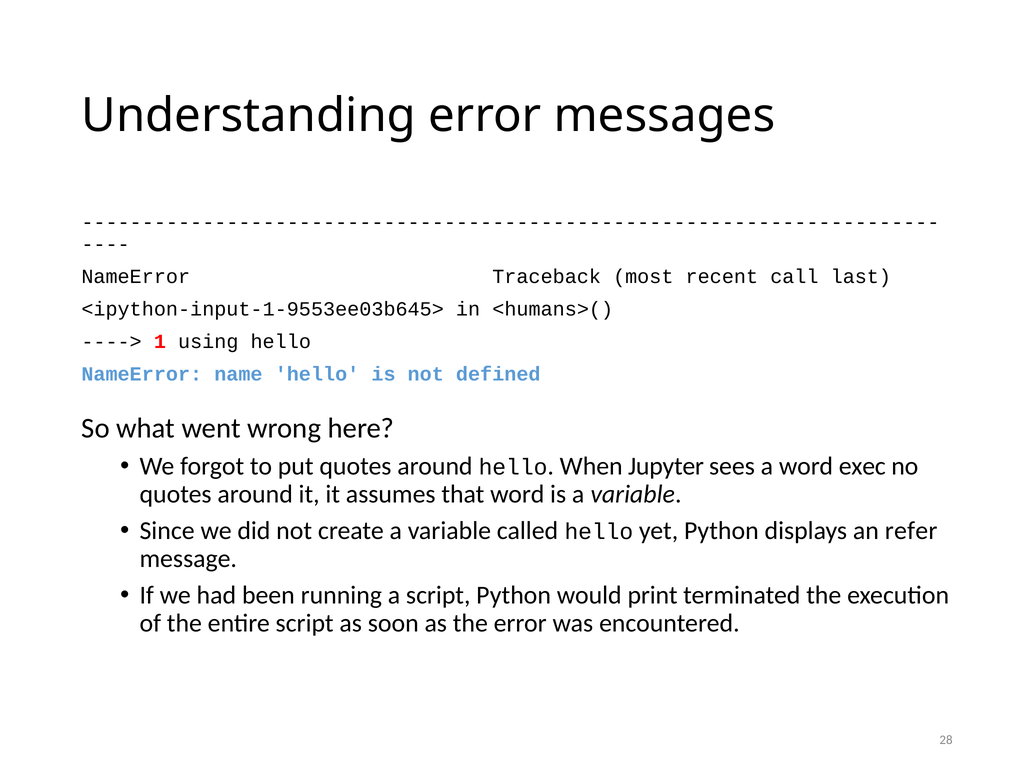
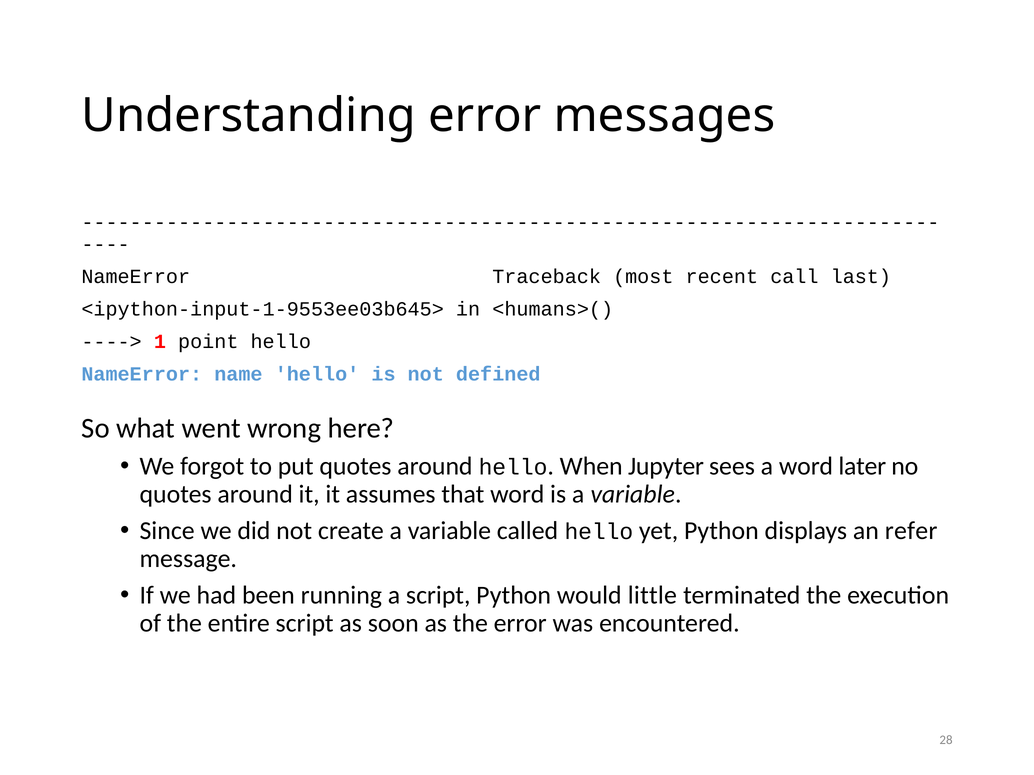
using: using -> point (208, 342)
exec: exec -> later (862, 467)
print: print -> little (652, 596)
